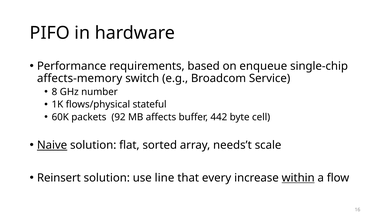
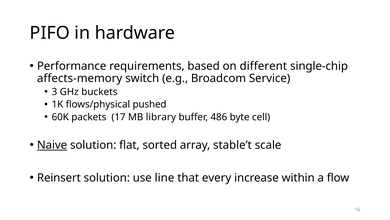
enqueue: enqueue -> different (263, 66)
8: 8 -> 3 (54, 92)
number: number -> buckets (99, 92)
stateful: stateful -> pushed (150, 104)
92: 92 -> 17 (119, 117)
affects: affects -> library (161, 117)
442: 442 -> 486 (219, 117)
needs’t: needs’t -> stable’t (232, 145)
within underline: present -> none (298, 177)
